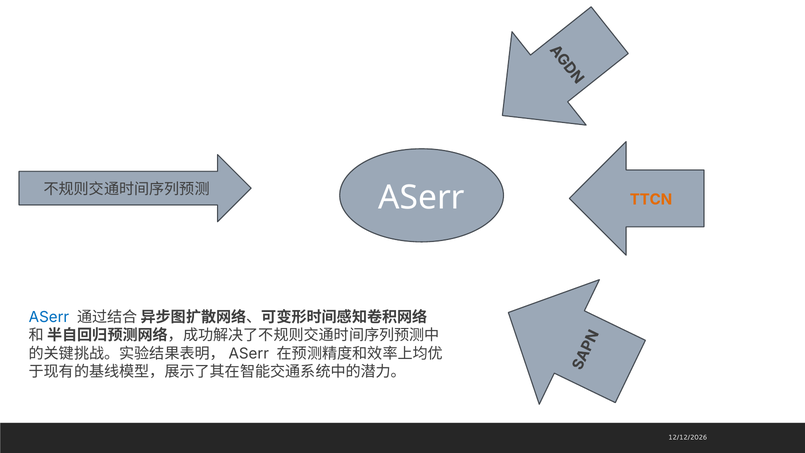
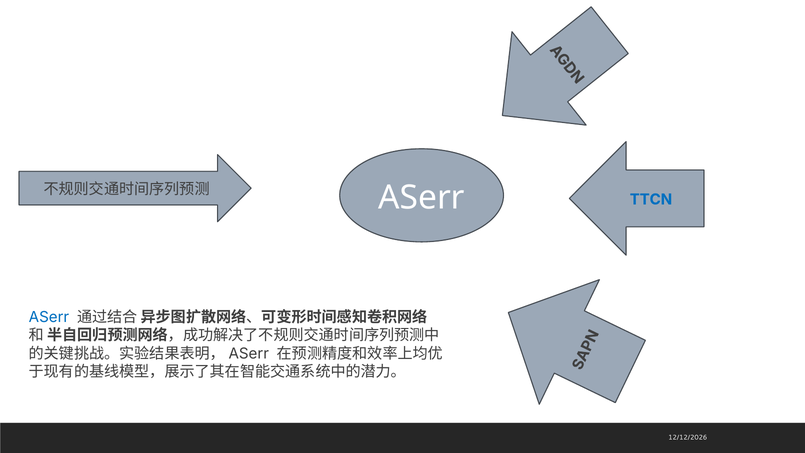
TTCN colour: orange -> blue (651, 199)
